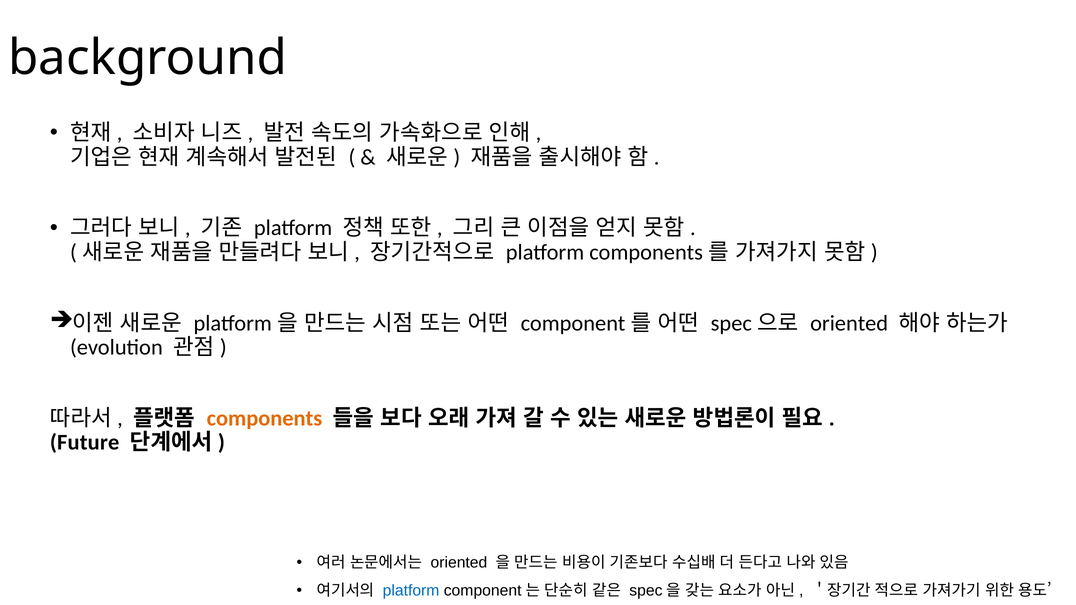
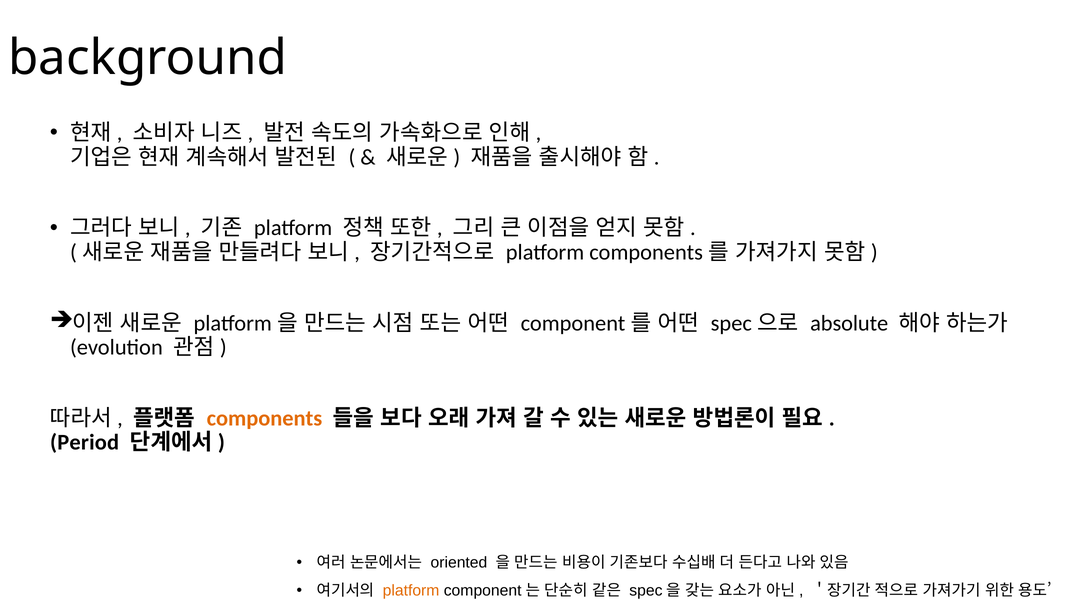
oriented: oriented -> absolute (849, 323)
Future: Future -> Period (85, 443)
platform colour: blue -> orange (411, 591)
